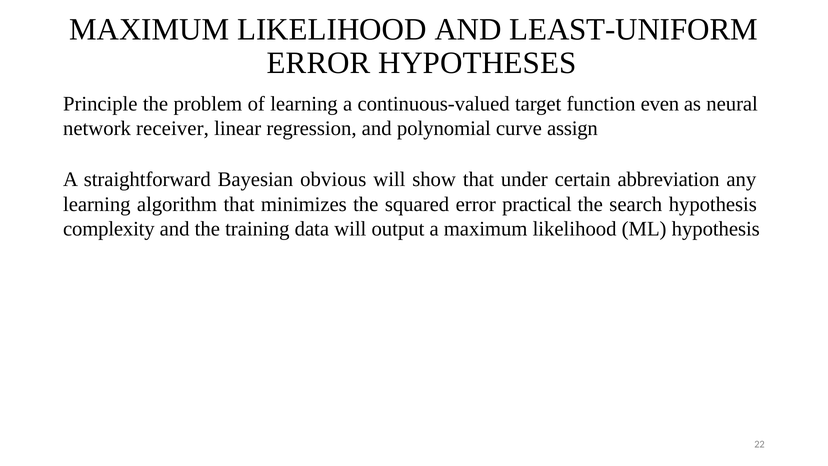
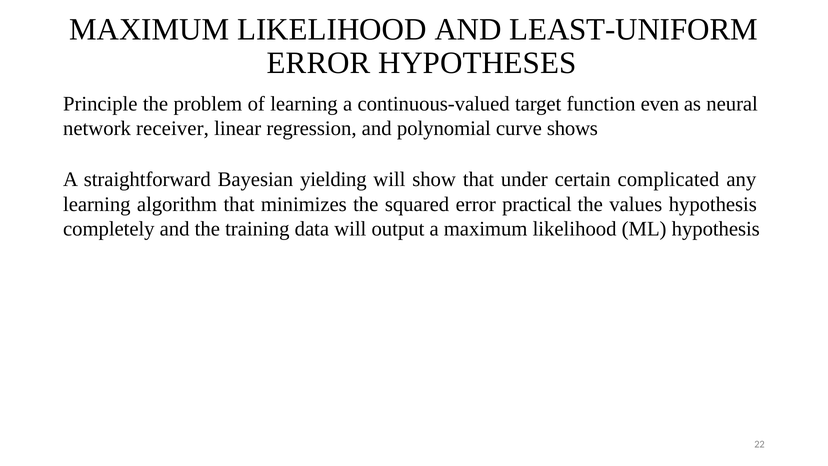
assign: assign -> shows (572, 129)
obvious: obvious -> yielding (333, 179)
abbreviation: abbreviation -> complicated (668, 179)
search: search -> values (636, 204)
complexity: complexity -> completely (109, 229)
